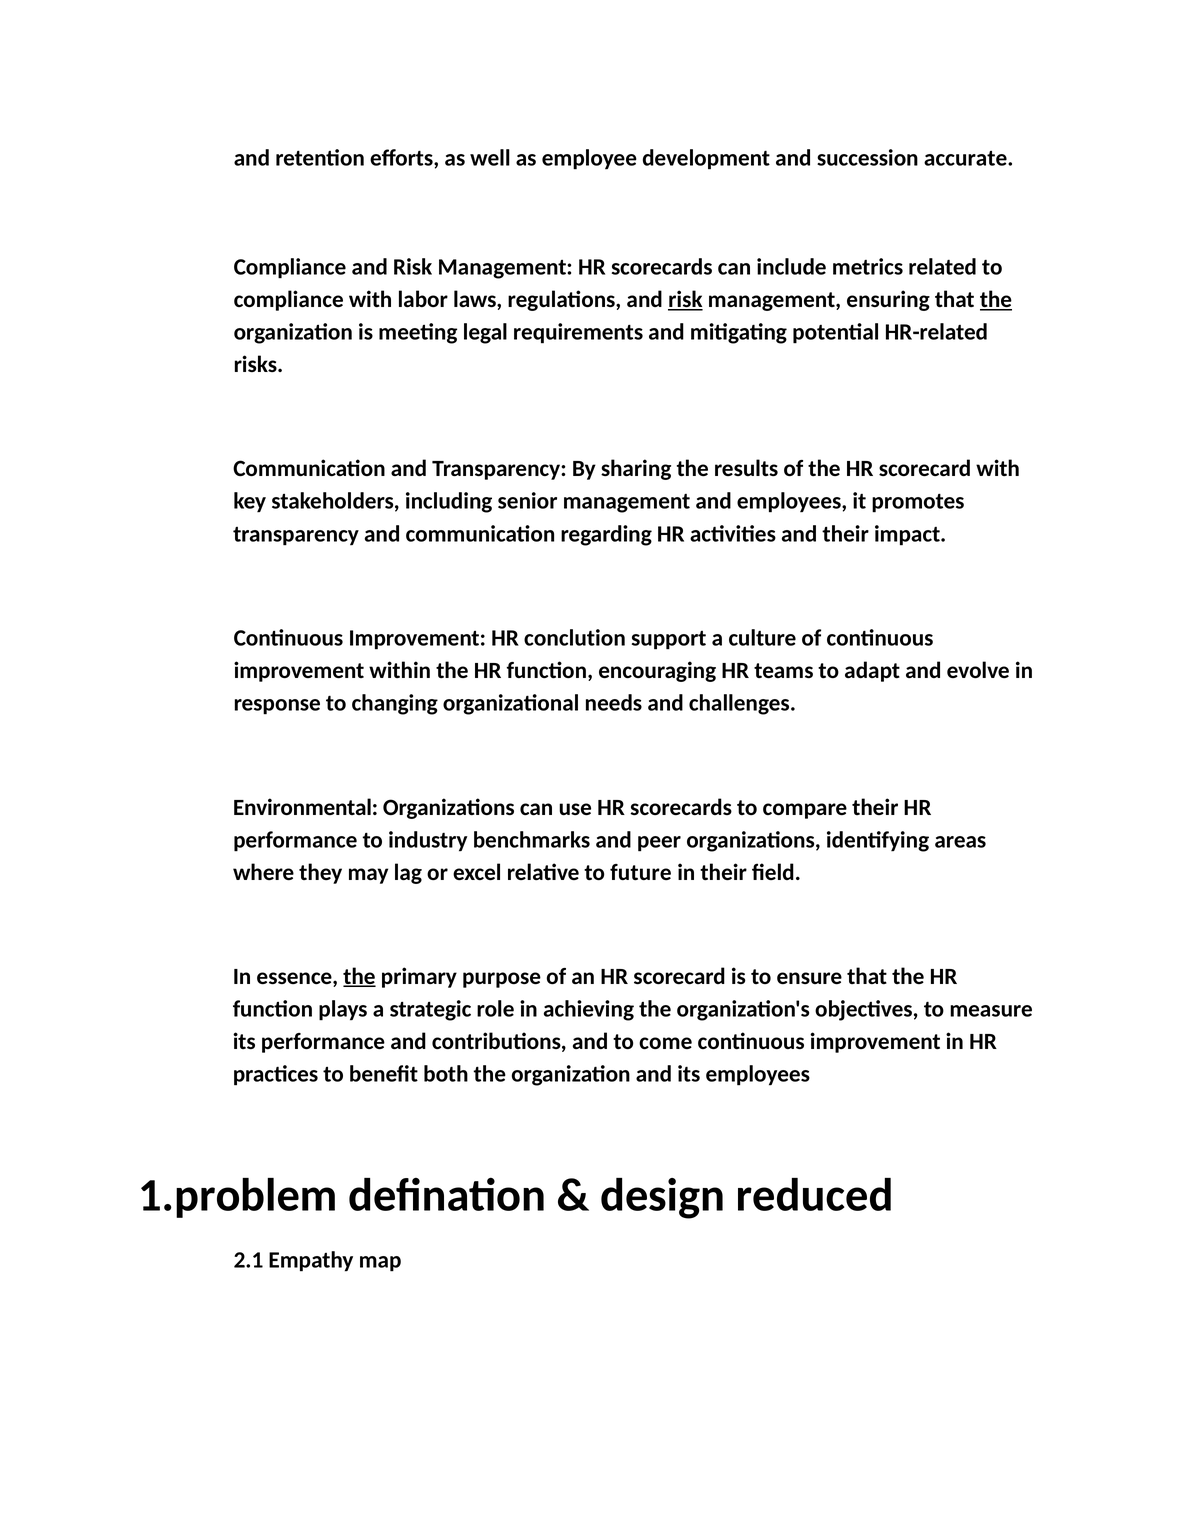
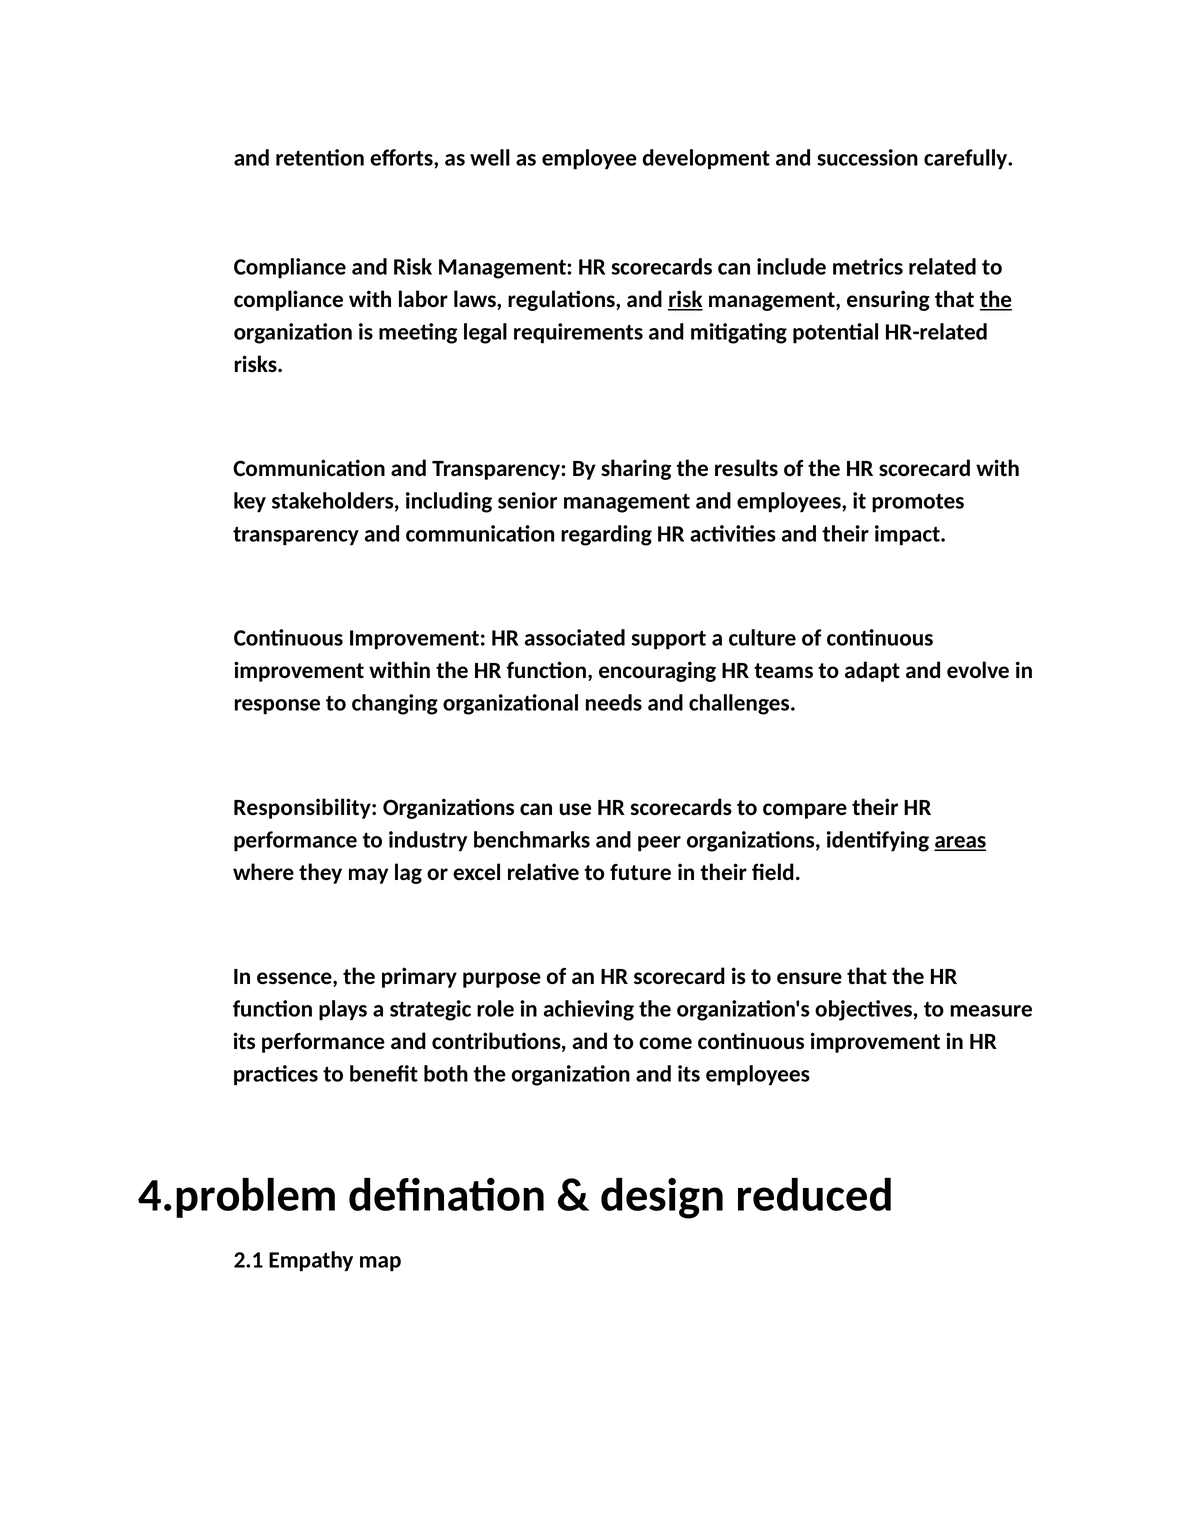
accurate: accurate -> carefully (969, 158)
conclution: conclution -> associated (575, 638)
Environmental: Environmental -> Responsibility (305, 807)
areas underline: none -> present (960, 840)
the underline: present -> none (359, 976)
1.problem: 1.problem -> 4.problem (238, 1195)
